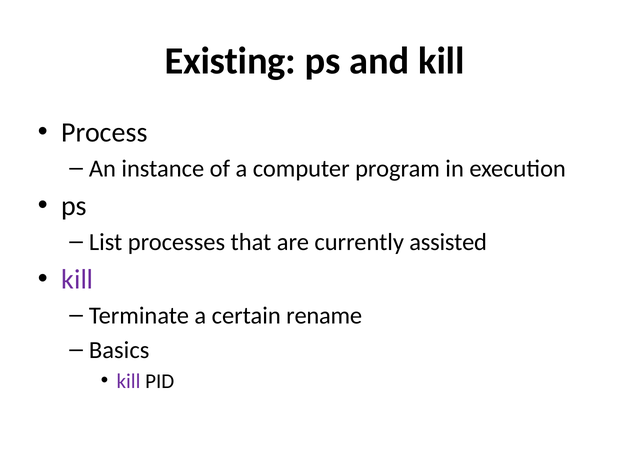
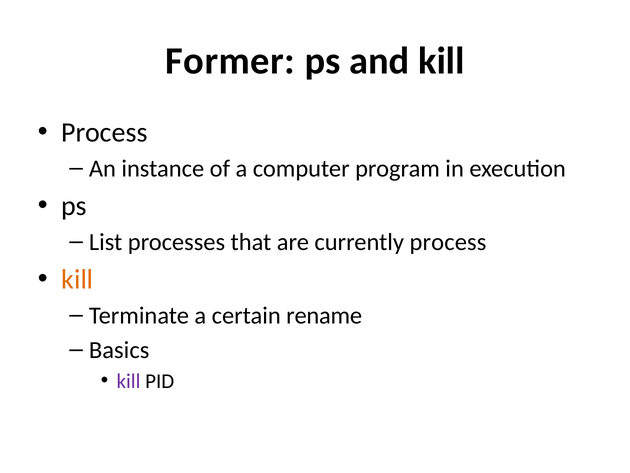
Existing: Existing -> Former (230, 61)
currently assisted: assisted -> process (448, 242)
kill colour: purple -> orange (77, 279)
